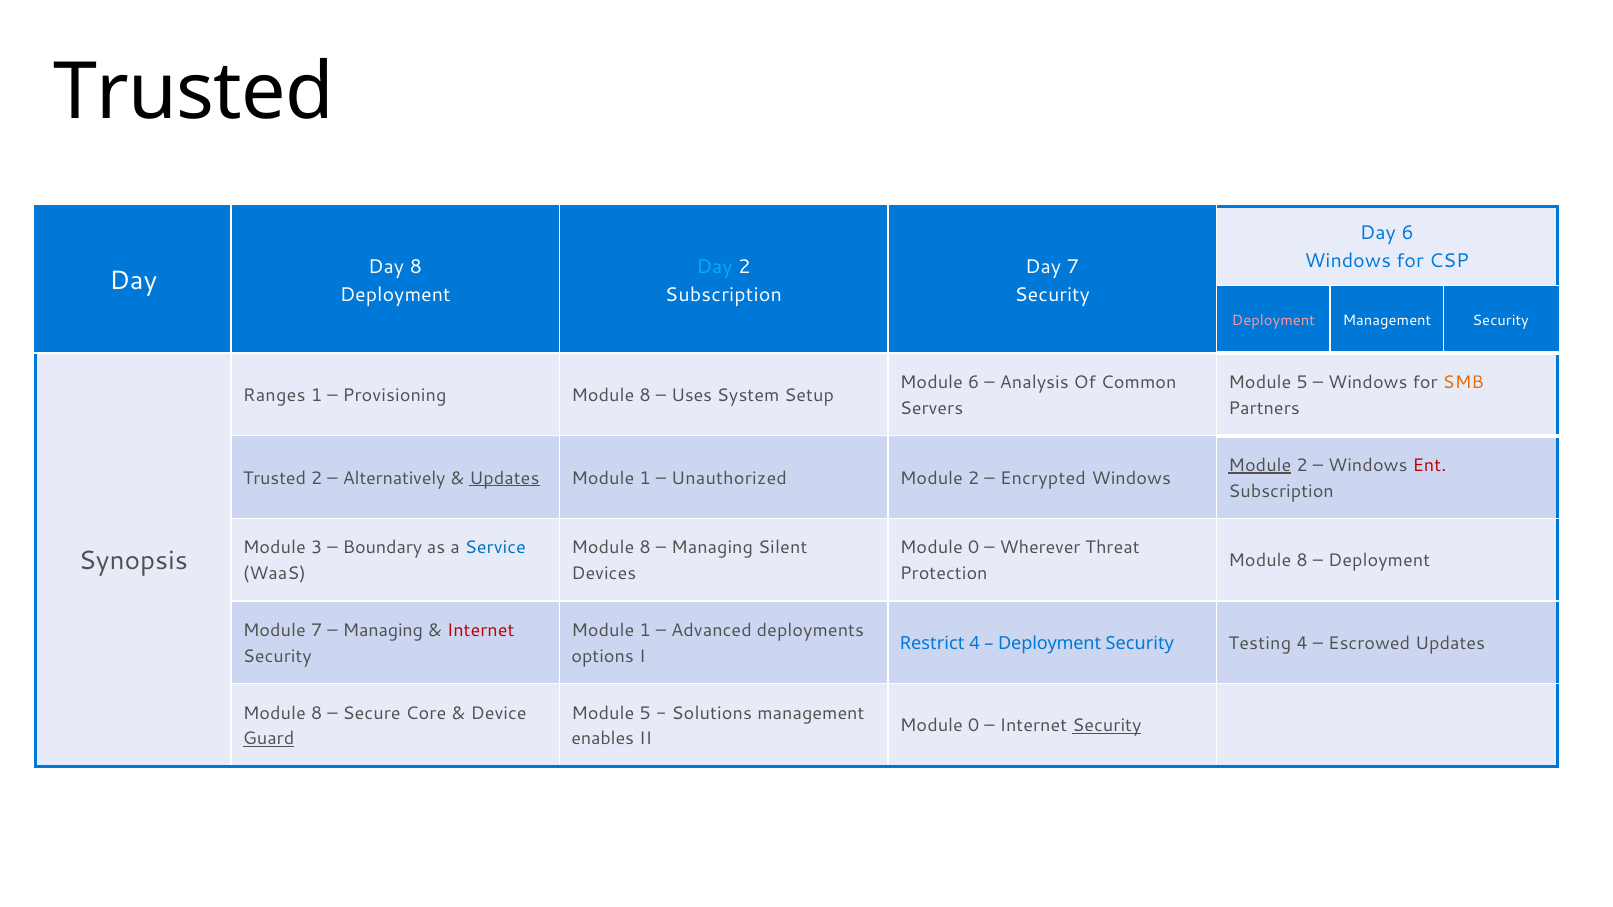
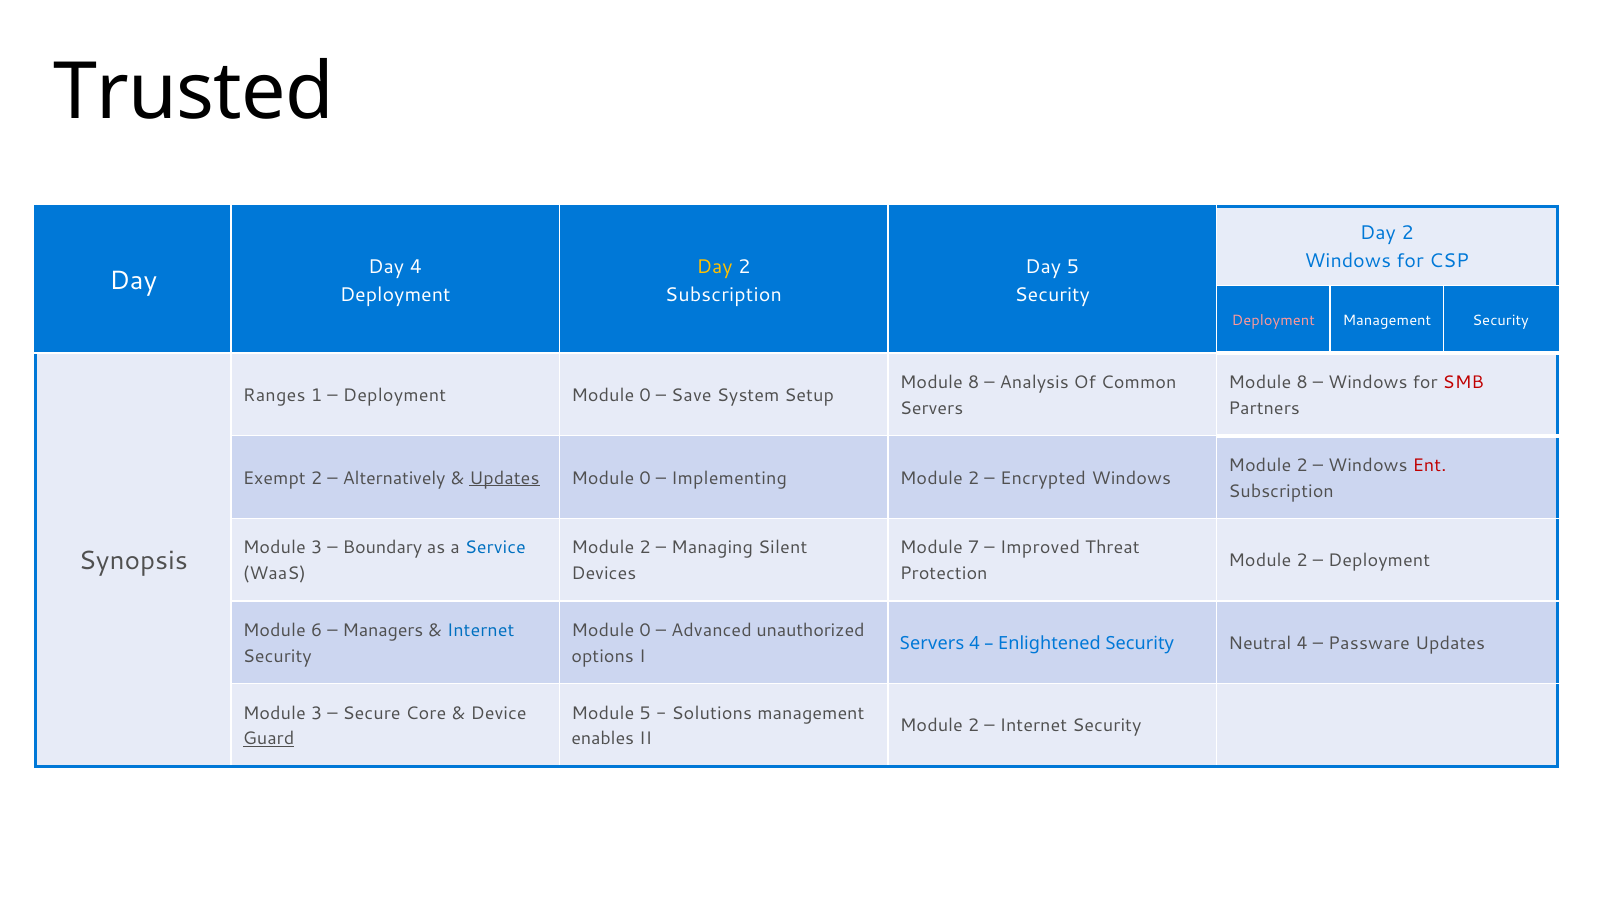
6: 6 -> 2 (1408, 233)
Day 8: 8 -> 4 (416, 267)
Day colour: light blue -> yellow (715, 267)
Day 7: 7 -> 5 (1073, 267)
6: 6 -> 8 (974, 383)
5: 5 -> 8 (1302, 383)
SMB colour: orange -> red (1463, 383)
Provisioning: Provisioning -> Deployment (395, 396)
8: 8 -> 0 (645, 396)
Uses: Uses -> Save (691, 396)
Module underline: present -> none (1260, 465)
Trusted: Trusted -> Exempt (274, 478)
1: 1 -> 0 (645, 478)
Unauthorized: Unauthorized -> Implementing (729, 478)
8: 8 -> 2 (645, 548)
0: 0 -> 7 (974, 548)
Wherever: Wherever -> Improved (1040, 548)
8: 8 -> 2 (1302, 561)
Module 7: 7 -> 6 (317, 631)
Managing: Managing -> Managers (383, 631)
Internet colour: red -> blue (481, 631)
1: 1 -> 0 (645, 631)
deployments: deployments -> unauthorized (810, 631)
Restrict: Restrict -> Servers (932, 643)
Deployment: Deployment -> Enlightened (1050, 643)
Testing: Testing -> Neutral (1260, 643)
Escrowed: Escrowed -> Passware (1369, 643)
8: 8 -> 3 (317, 713)
0: 0 -> 2 (974, 726)
Security underline: present -> none (1107, 726)
